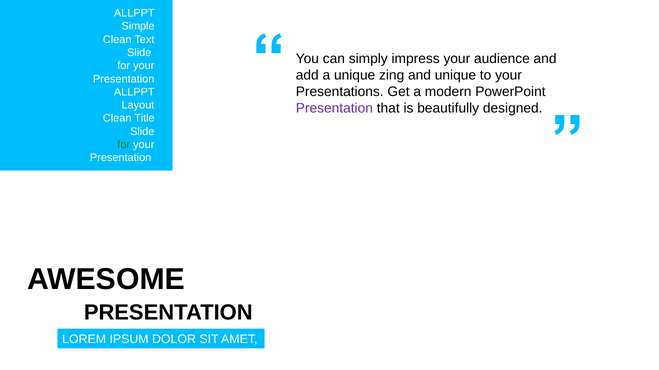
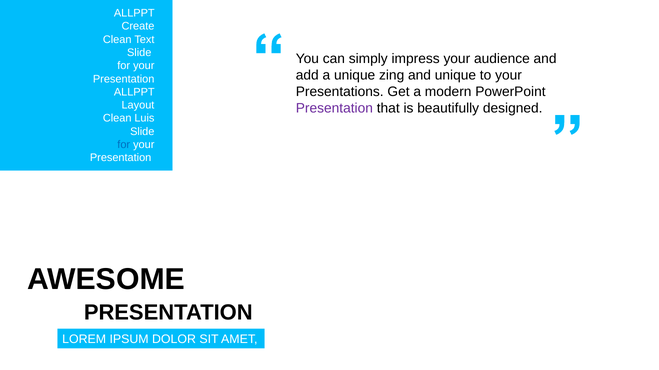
Simple: Simple -> Create (138, 26)
Title: Title -> Luis (144, 119)
for colour: green -> blue (124, 145)
